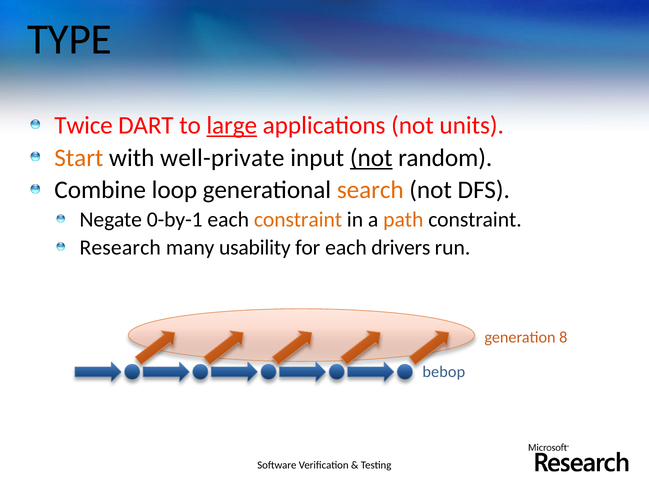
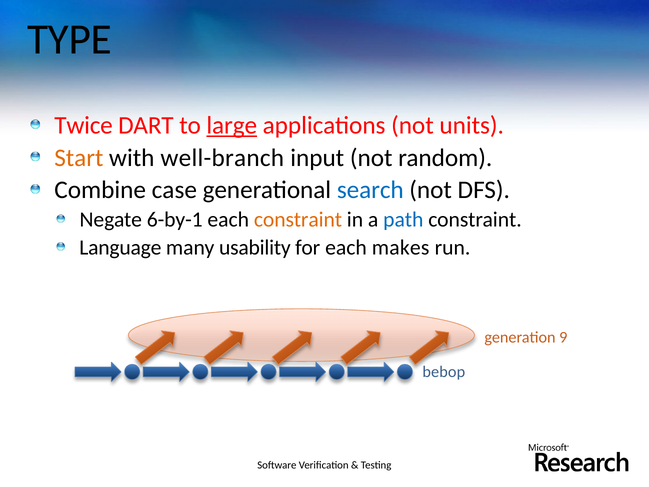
well-private: well-private -> well-branch (222, 158)
not underline: present -> none (371, 158)
loop: loop -> case (174, 190)
search colour: orange -> blue (370, 190)
0-by-1: 0-by-1 -> 6-by-1 (175, 220)
path colour: orange -> blue (403, 220)
Research: Research -> Language (120, 247)
drivers: drivers -> makes (401, 247)
8: 8 -> 9 (563, 337)
